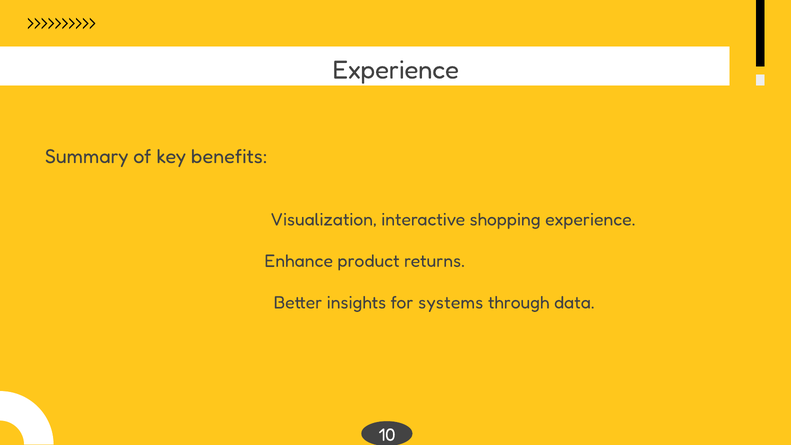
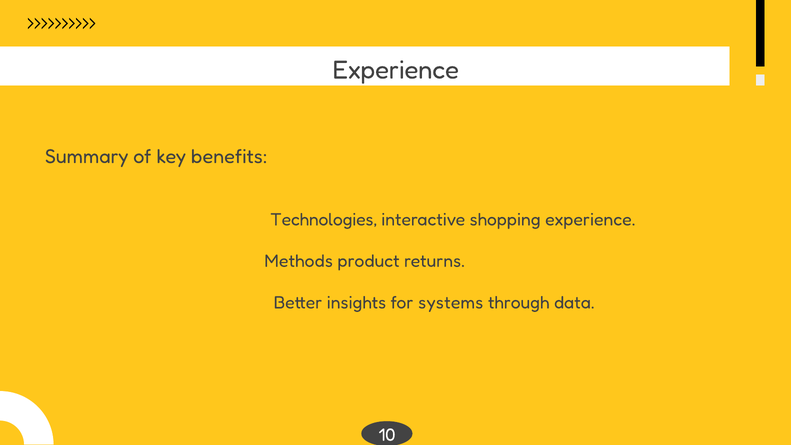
Visualization: Visualization -> Technologies (324, 219)
Enhance: Enhance -> Methods (299, 261)
